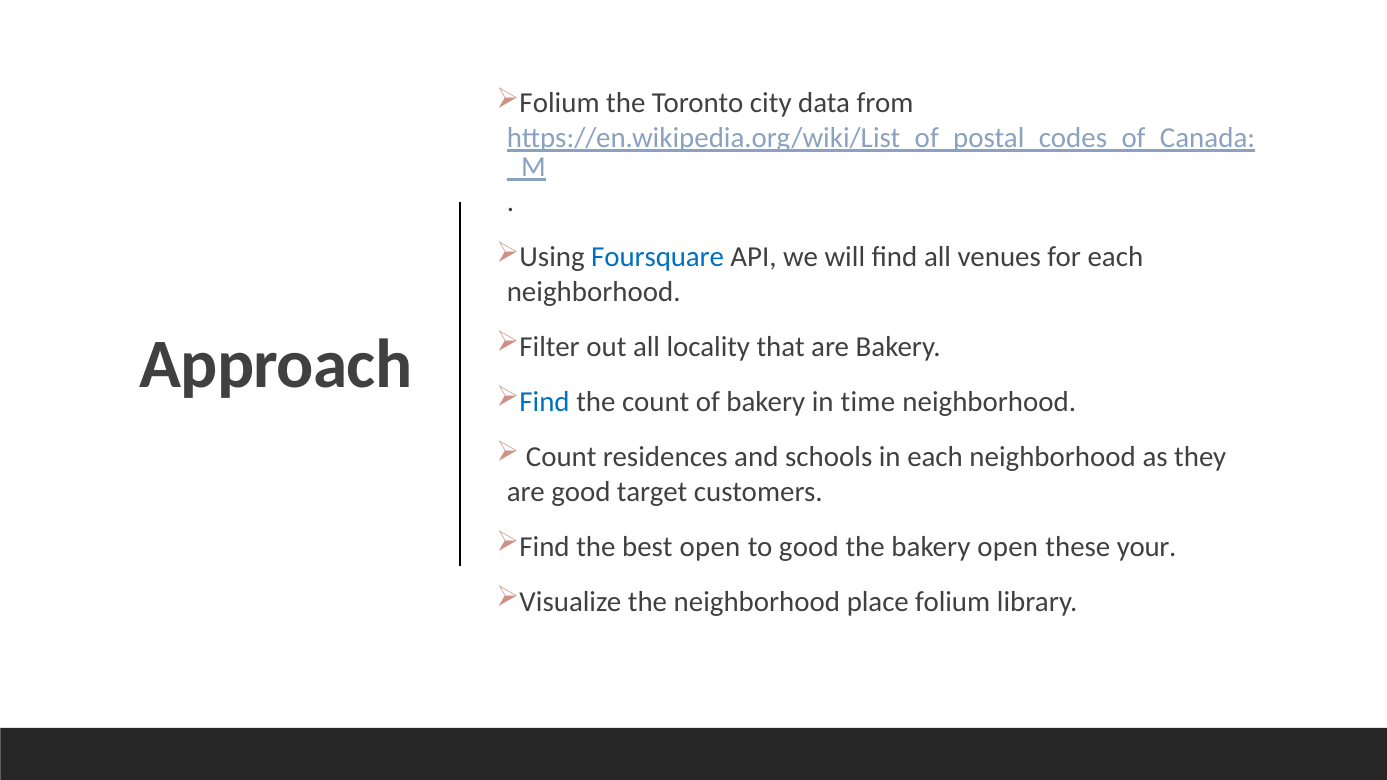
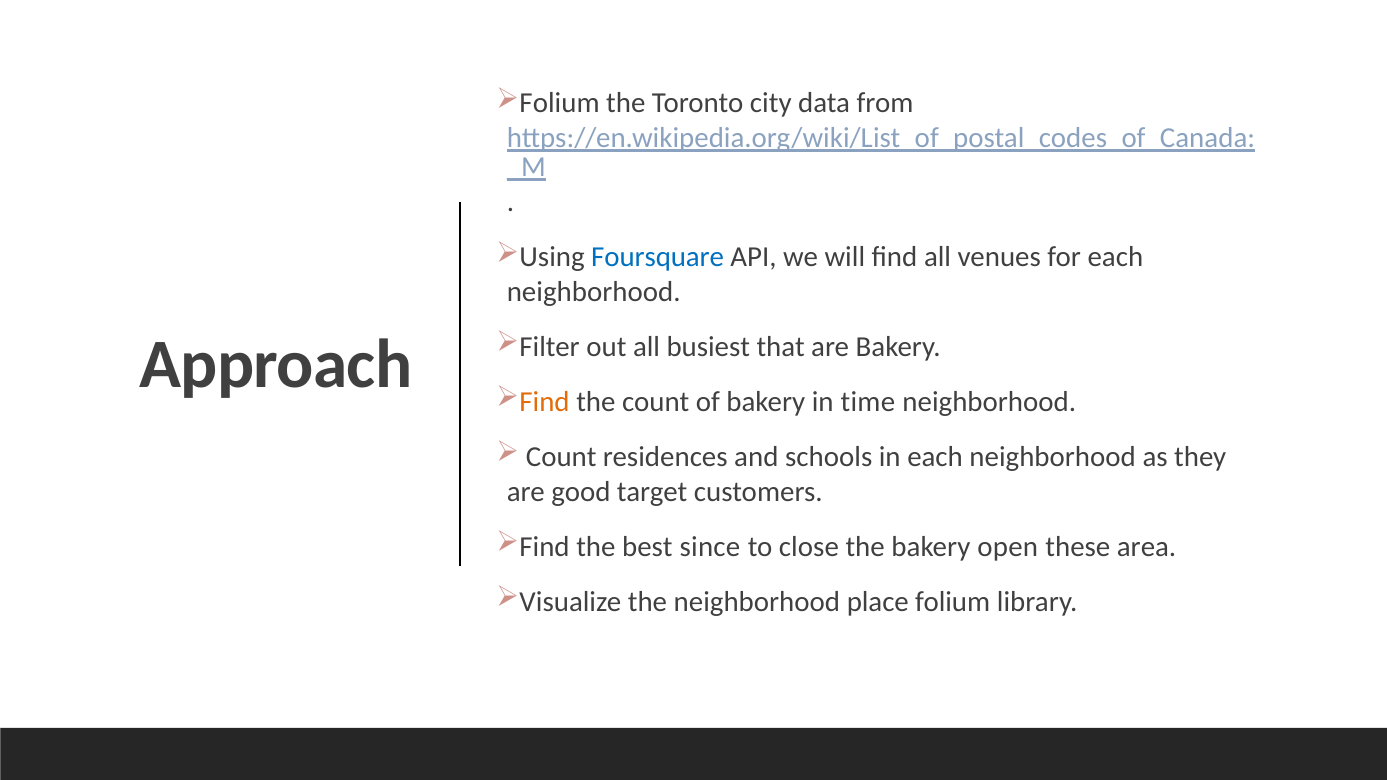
locality: locality -> busiest (708, 347)
Find colour: blue -> orange (545, 402)
best open: open -> since (710, 547)
to good: good -> close (809, 547)
your: your -> area (1147, 547)
